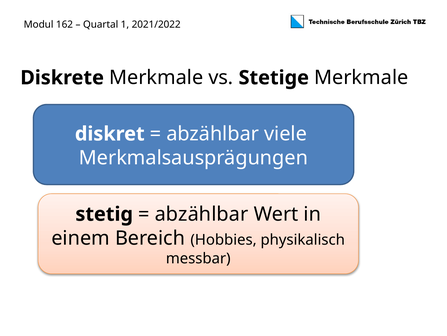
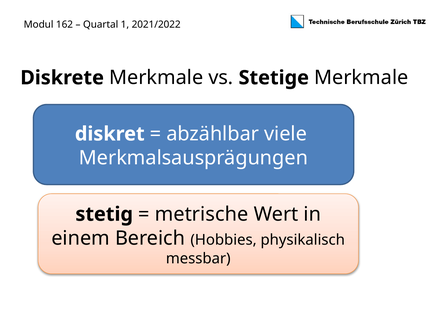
abzählbar: abzählbar -> metrische (202, 214)
